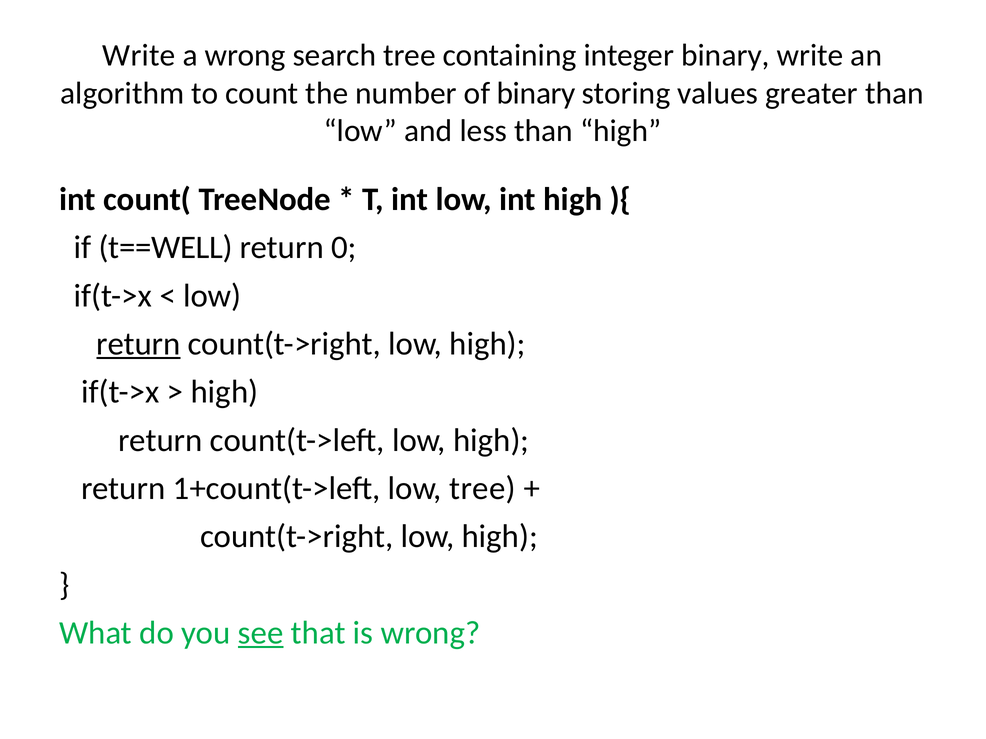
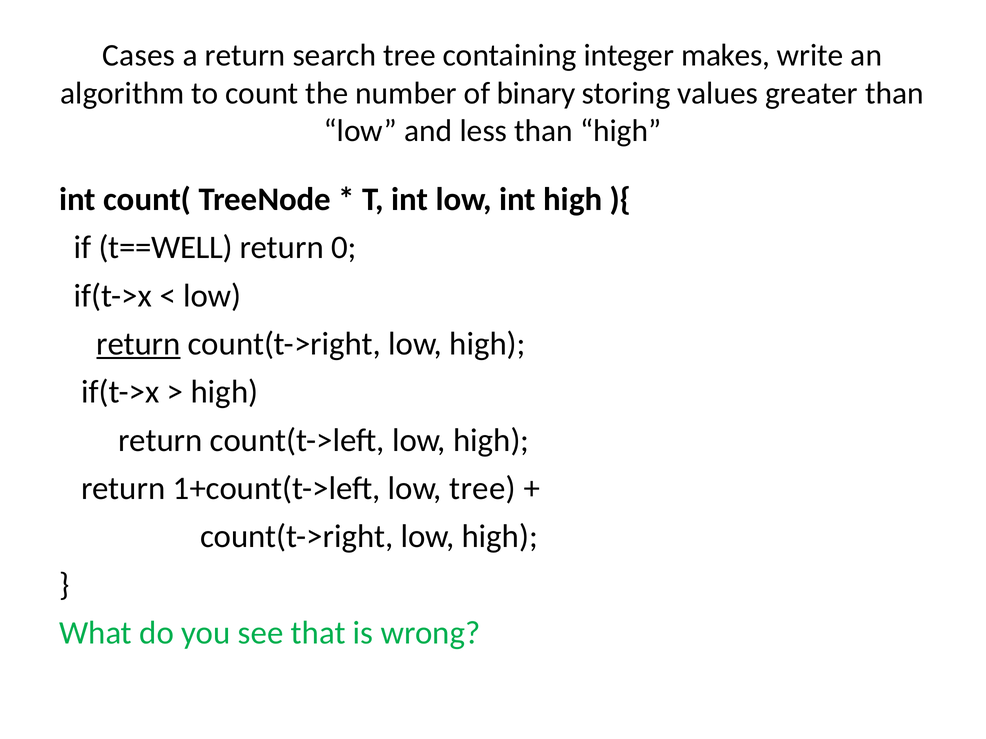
Write: Write -> Cases (139, 56)
a wrong: wrong -> return (245, 56)
integer binary: binary -> makes (726, 56)
see underline: present -> none (261, 633)
